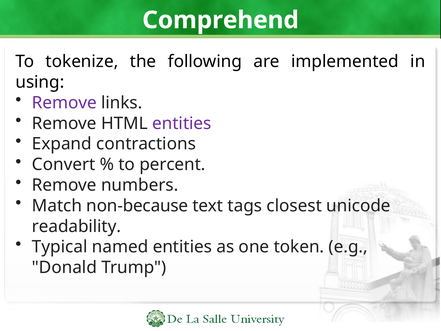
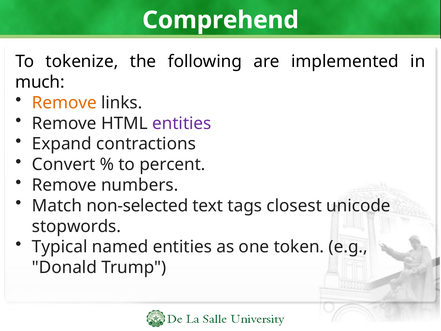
using: using -> much (40, 82)
Remove colour: purple -> orange (64, 103)
non-because: non-because -> non-selected (137, 206)
readability: readability -> stopwords (76, 226)
